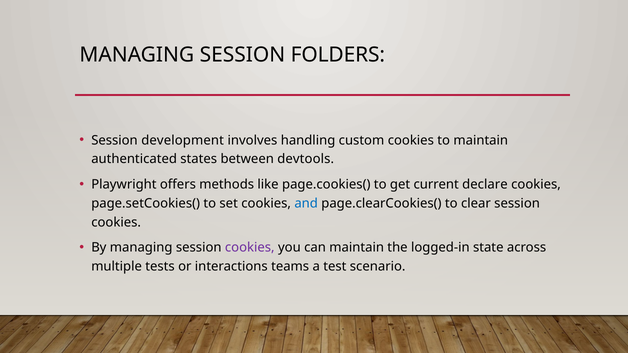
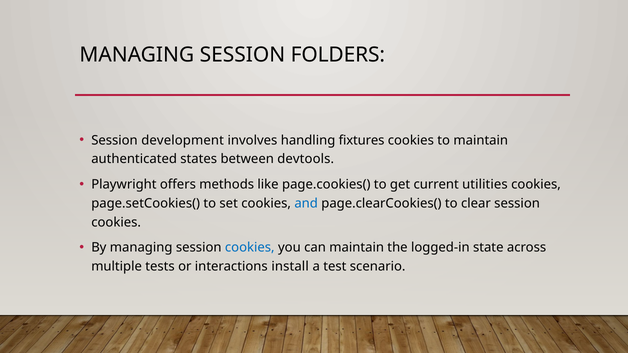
custom: custom -> fixtures (362, 140)
declare: declare -> utilities (485, 185)
cookies colour: purple -> blue (250, 248)
teams: teams -> install (290, 267)
